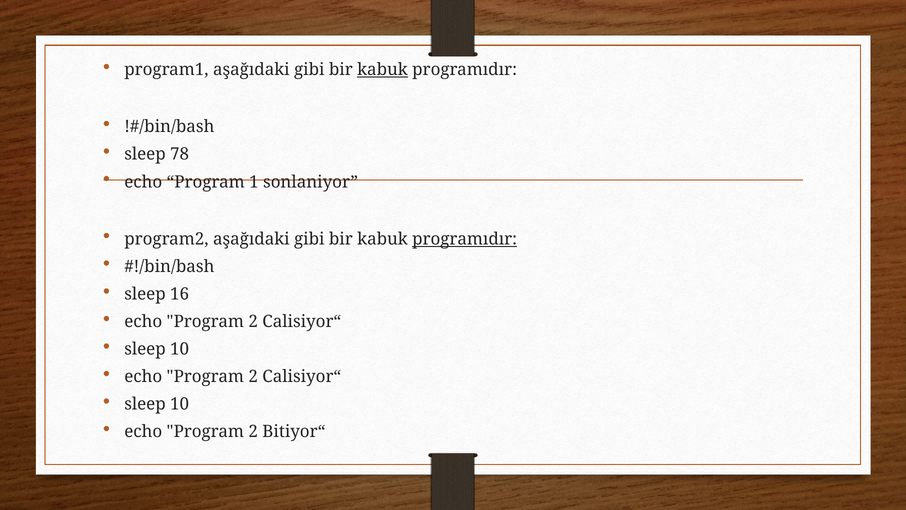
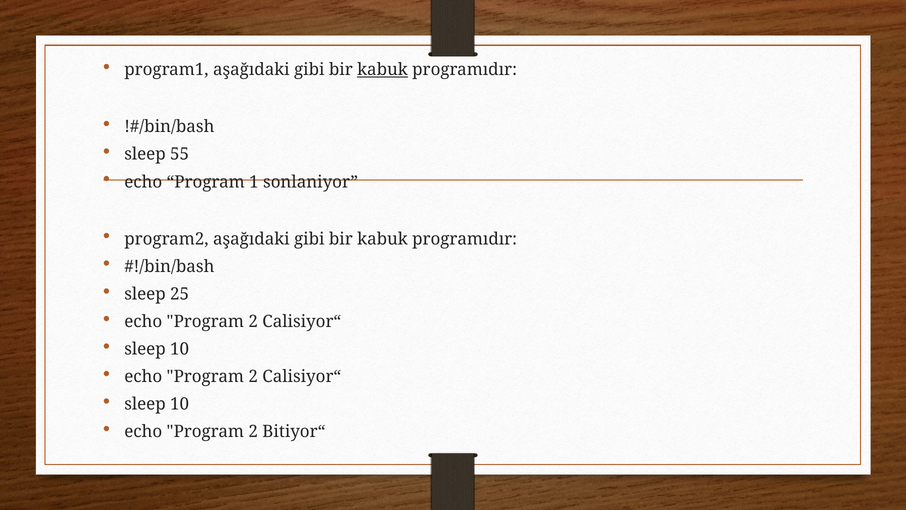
78: 78 -> 55 (180, 154)
programıdır underline: present -> none (465, 239)
16: 16 -> 25 (180, 294)
